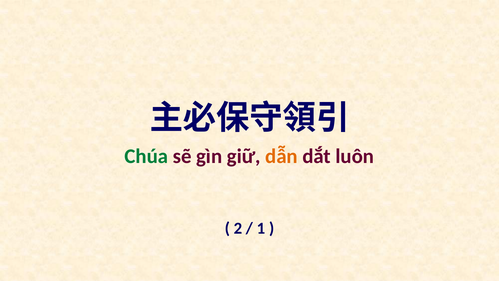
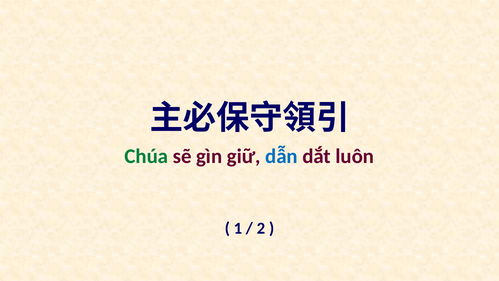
dẫn colour: orange -> blue (282, 156)
2: 2 -> 1 (238, 228)
1: 1 -> 2 (261, 228)
